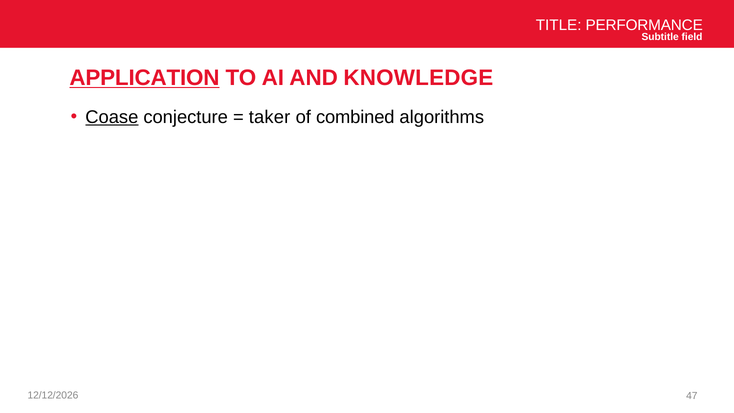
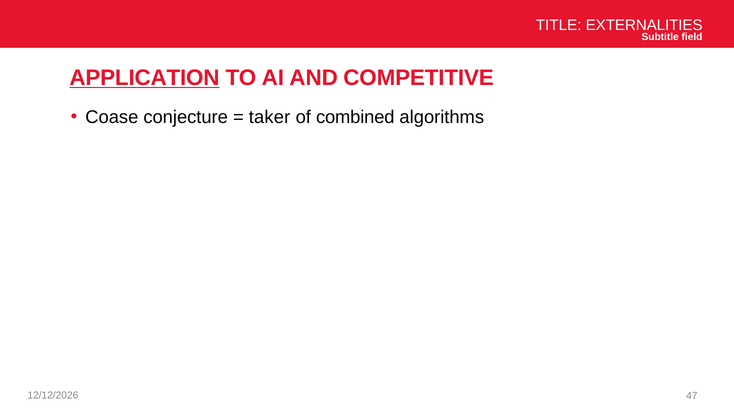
PERFORMANCE: PERFORMANCE -> EXTERNALITIES (644, 25)
KNOWLEDGE: KNOWLEDGE -> COMPETITIVE (419, 78)
Coase underline: present -> none (112, 117)
